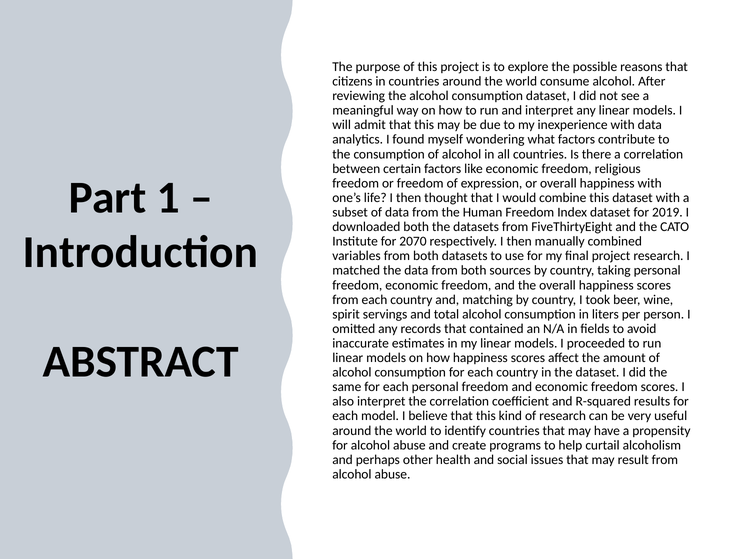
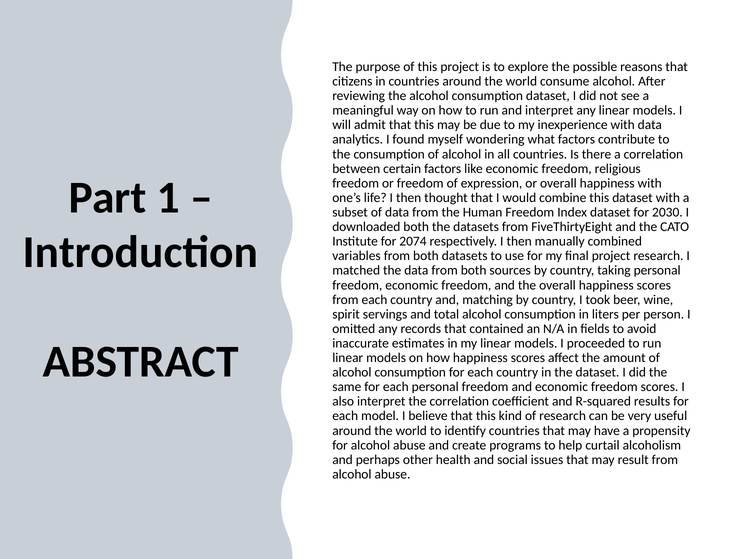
2019: 2019 -> 2030 (667, 212)
2070: 2070 -> 2074 (413, 241)
